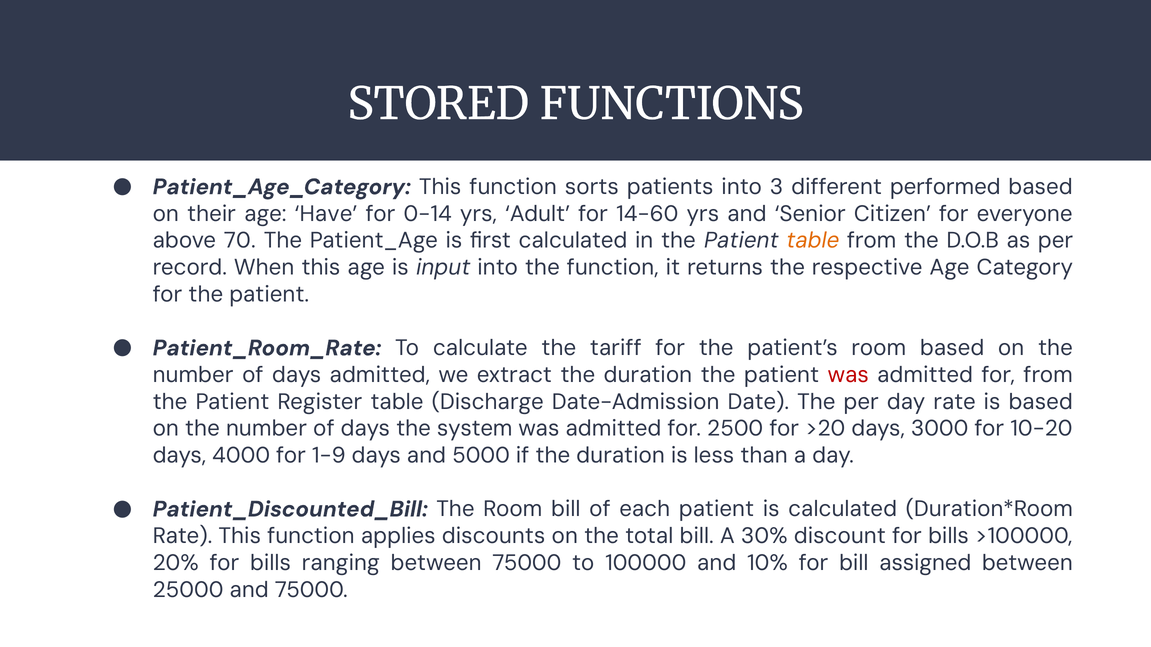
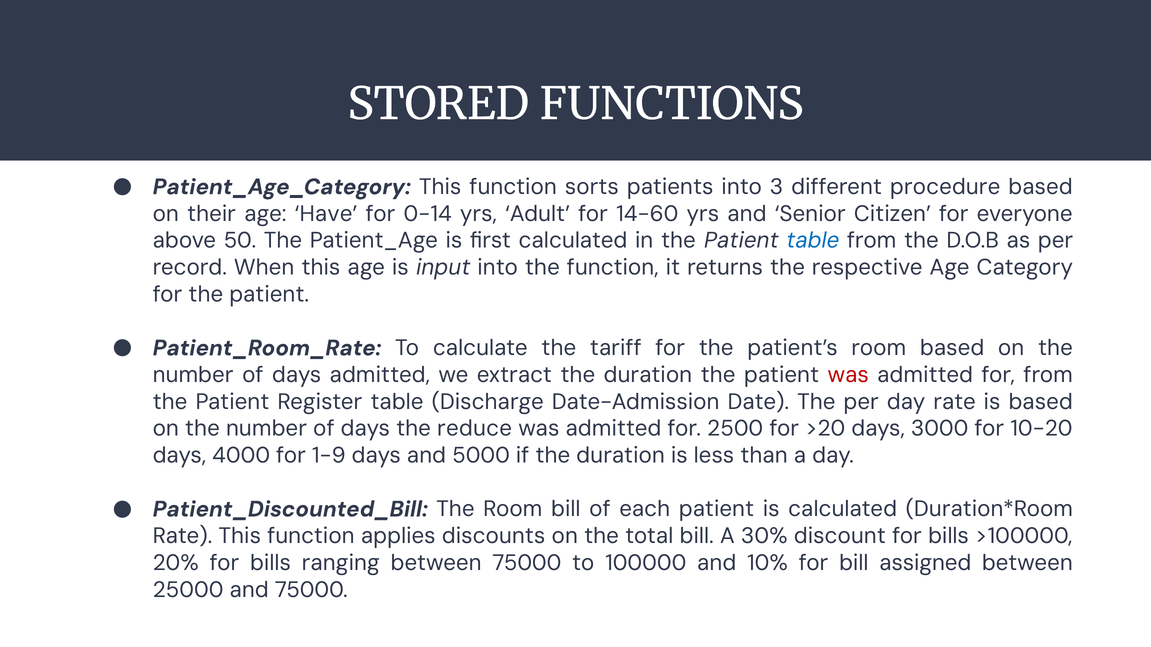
performed: performed -> procedure (945, 187)
70: 70 -> 50 (240, 241)
table colour: orange -> blue (813, 241)
system: system -> reduce (475, 429)
